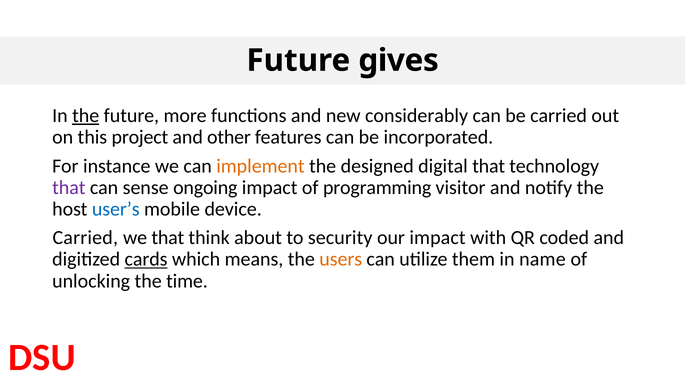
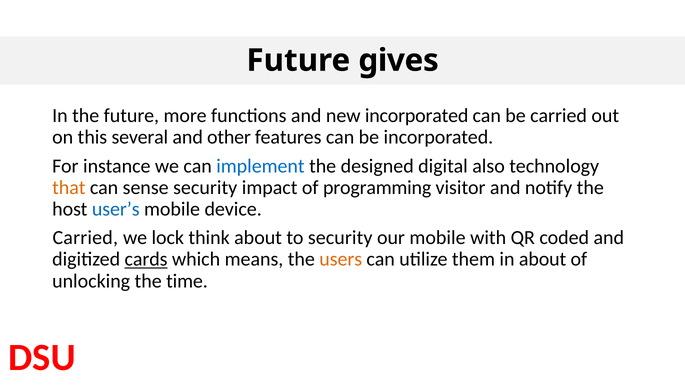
the underline: present -> none (86, 116)
new considerably: considerably -> incorporated (417, 116)
project: project -> several (140, 137)
implement colour: orange -> blue (260, 166)
digital that: that -> also (489, 166)
that colour: purple -> orange (69, 188)
sense ongoing: ongoing -> security (205, 188)
we that: that -> lock (168, 238)
our impact: impact -> mobile (438, 238)
in name: name -> about (543, 260)
